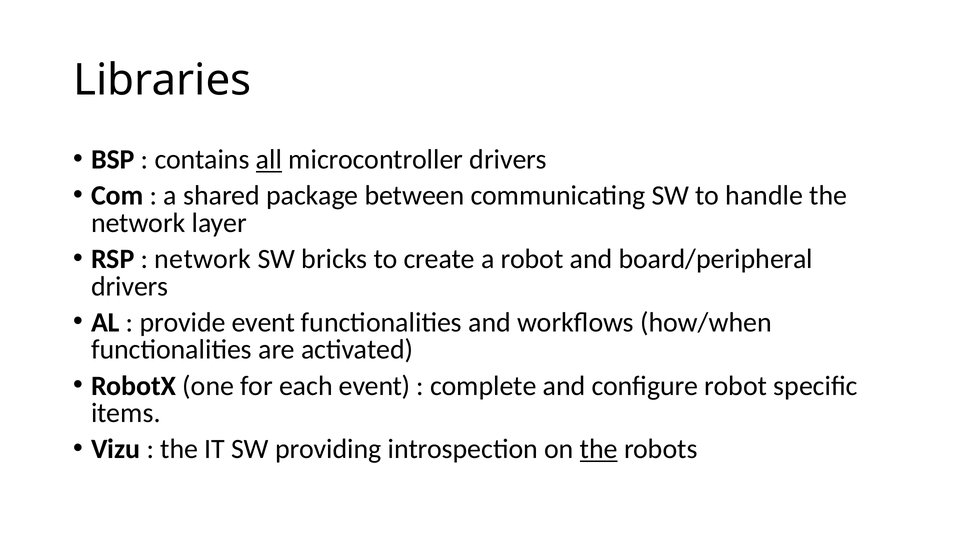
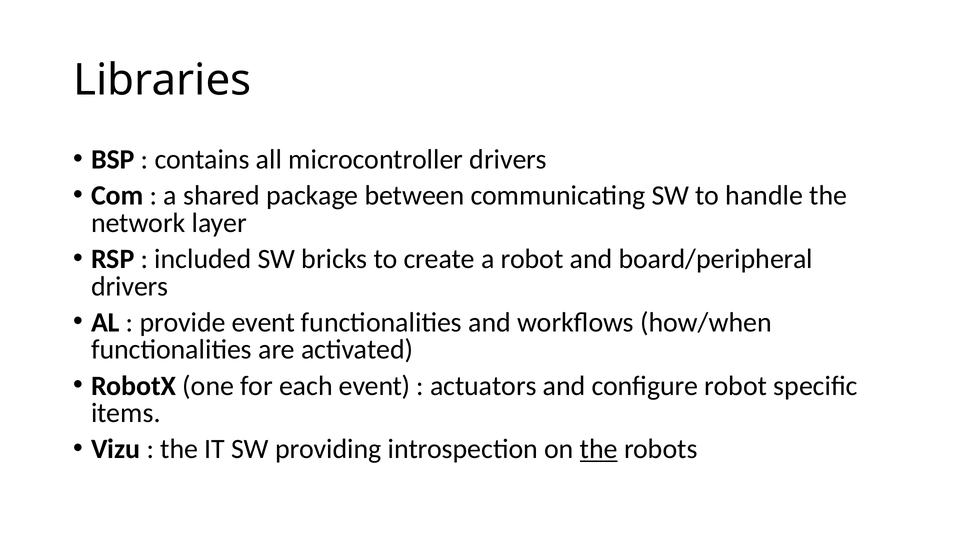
all underline: present -> none (269, 160)
network: network -> included (203, 259)
complete: complete -> actuators (483, 386)
